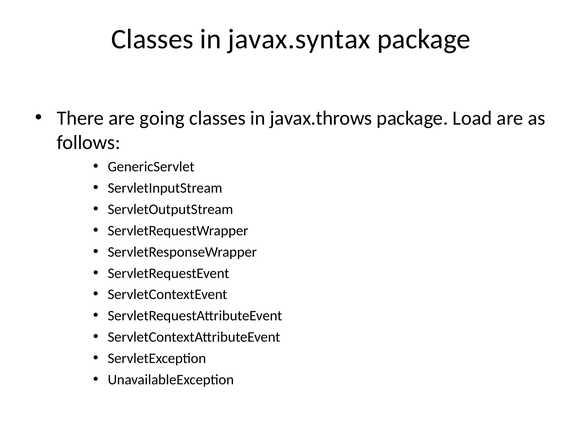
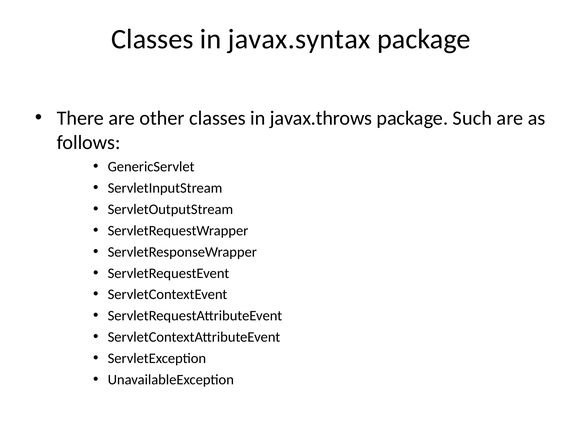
going: going -> other (162, 118)
Load: Load -> Such (472, 118)
